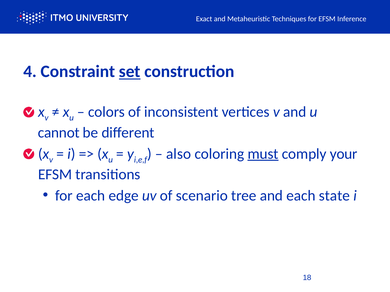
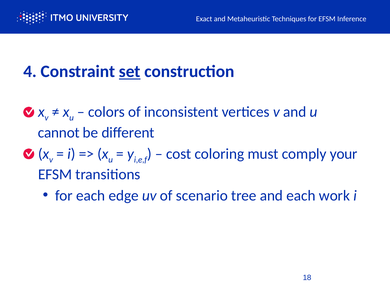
also: also -> cost (179, 154)
must underline: present -> none (263, 154)
state: state -> work (334, 196)
